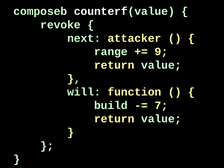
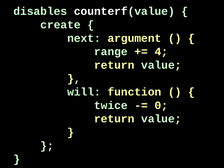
composeb: composeb -> disables (40, 11)
revoke: revoke -> create (60, 25)
attacker: attacker -> argument (134, 38)
9: 9 -> 4 (161, 52)
build: build -> twice (111, 105)
7: 7 -> 0 (161, 105)
